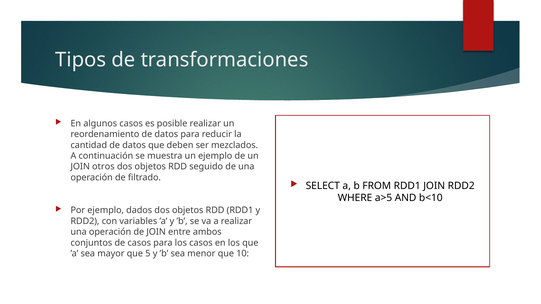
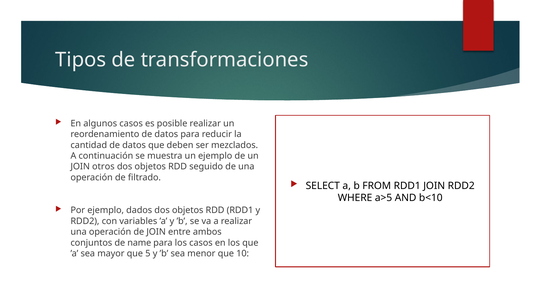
de casos: casos -> name (139, 243)
